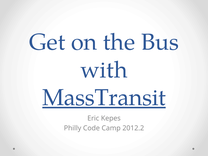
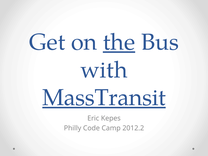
the underline: none -> present (119, 42)
